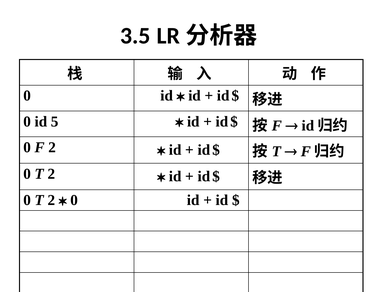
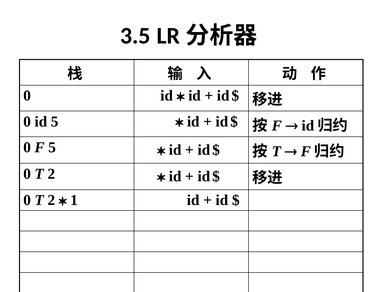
F 2: 2 -> 5 (52, 147)
0: 0 -> 1 (74, 200)
